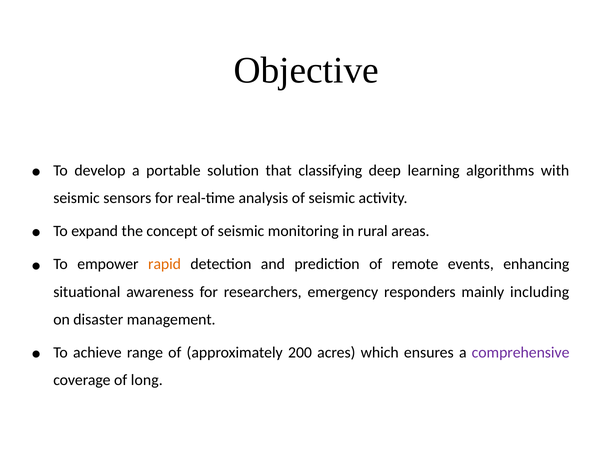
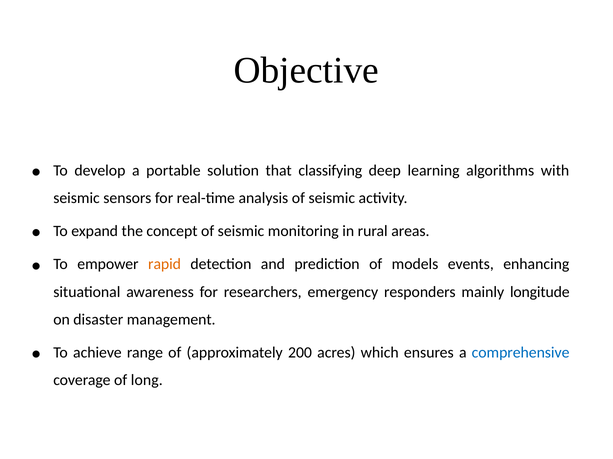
remote: remote -> models (415, 265)
including: including -> longitude (540, 292)
comprehensive colour: purple -> blue (521, 353)
